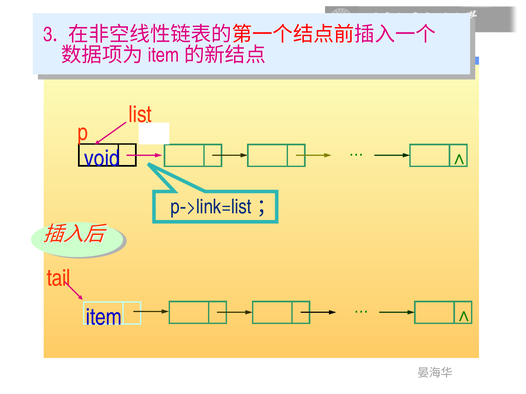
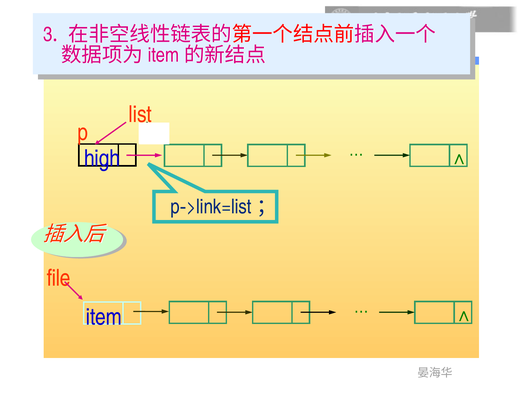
void: void -> high (102, 159)
tail: tail -> file (59, 278)
